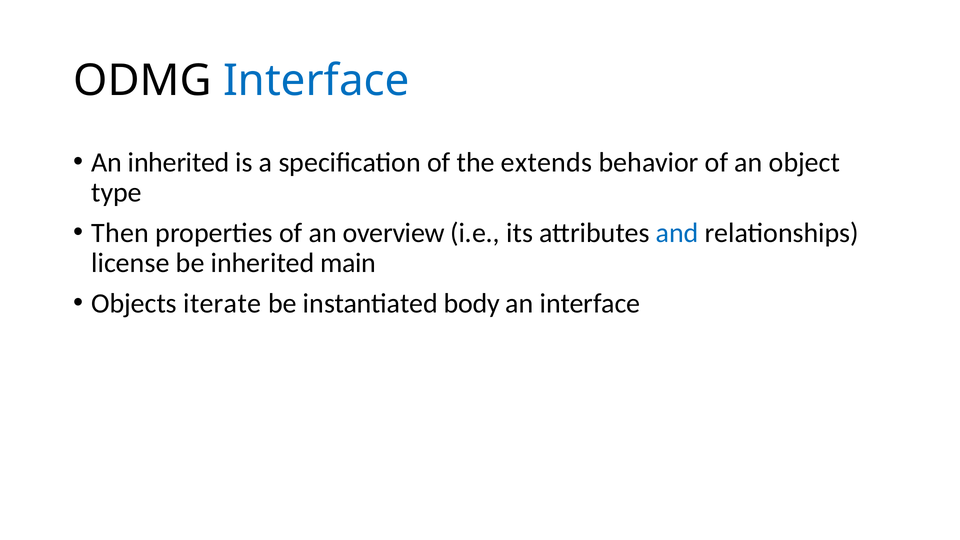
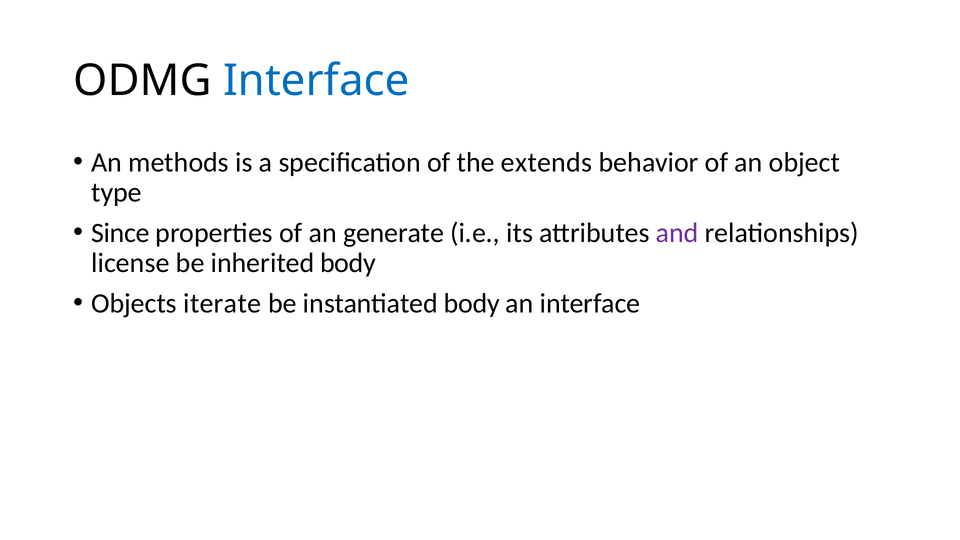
An inherited: inherited -> methods (179, 162)
Then: Then -> Since (120, 233)
overview: overview -> generate (394, 233)
and colour: blue -> purple (677, 233)
inherited main: main -> body (348, 263)
